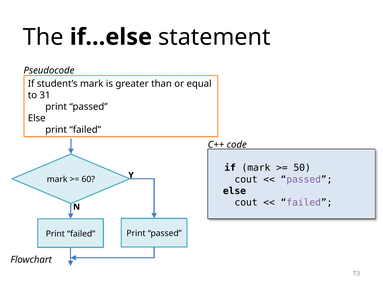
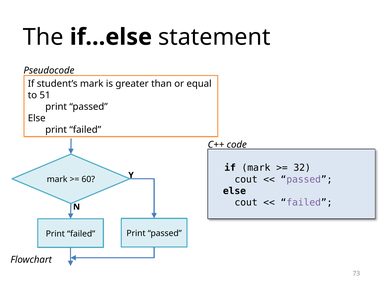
31: 31 -> 51 (45, 95)
50: 50 -> 32 (302, 168)
